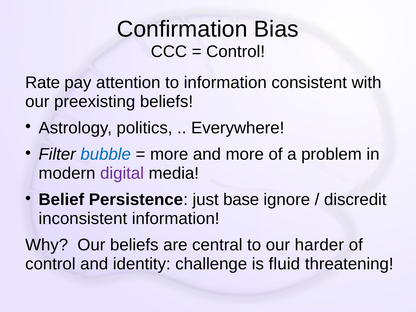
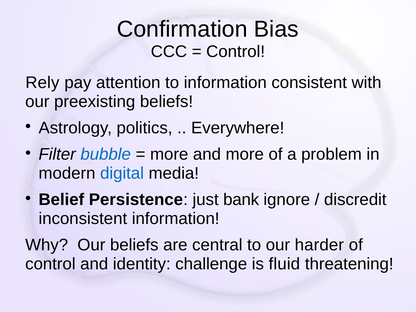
Rate: Rate -> Rely (42, 83)
digital colour: purple -> blue (122, 173)
base: base -> bank (241, 200)
